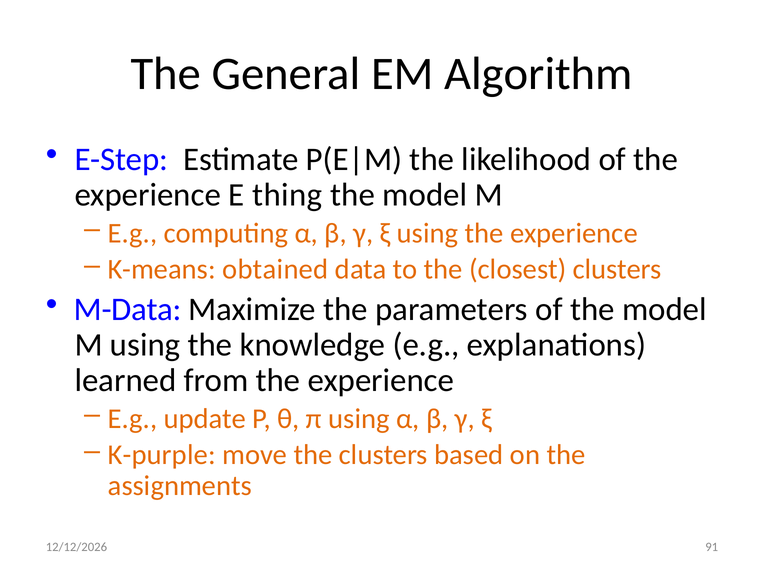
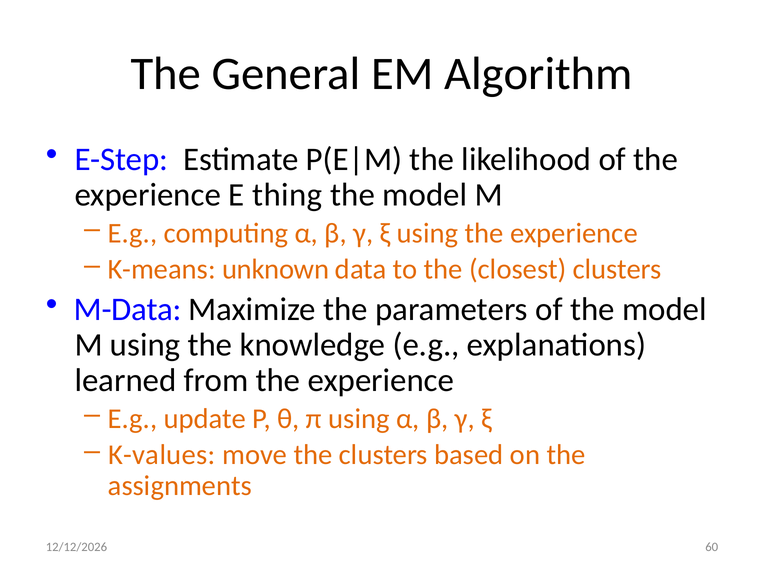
obtained: obtained -> unknown (276, 270)
K-purple: K-purple -> K-values (162, 455)
91: 91 -> 60 (712, 547)
